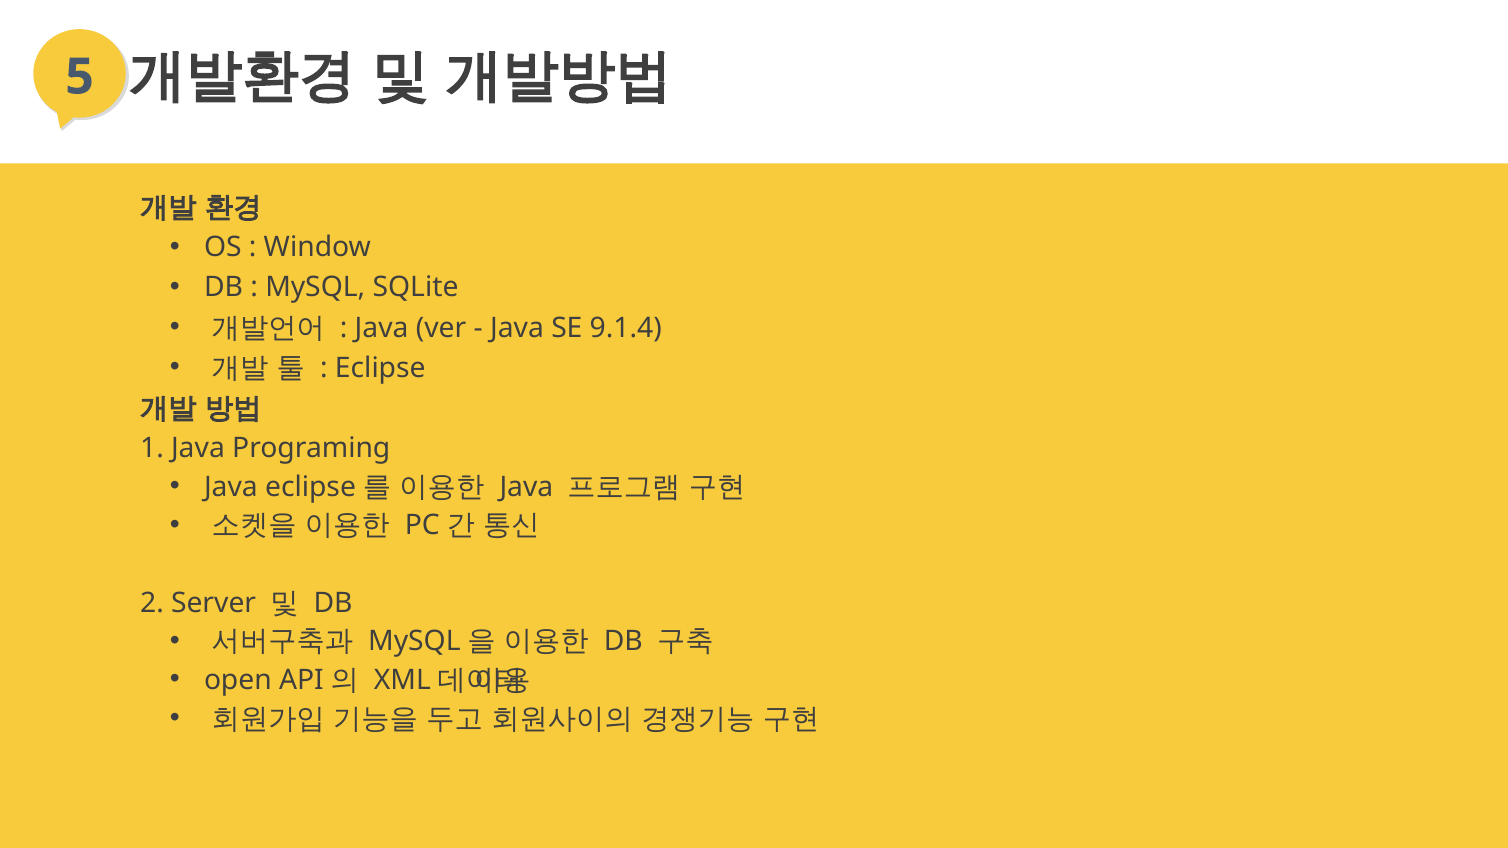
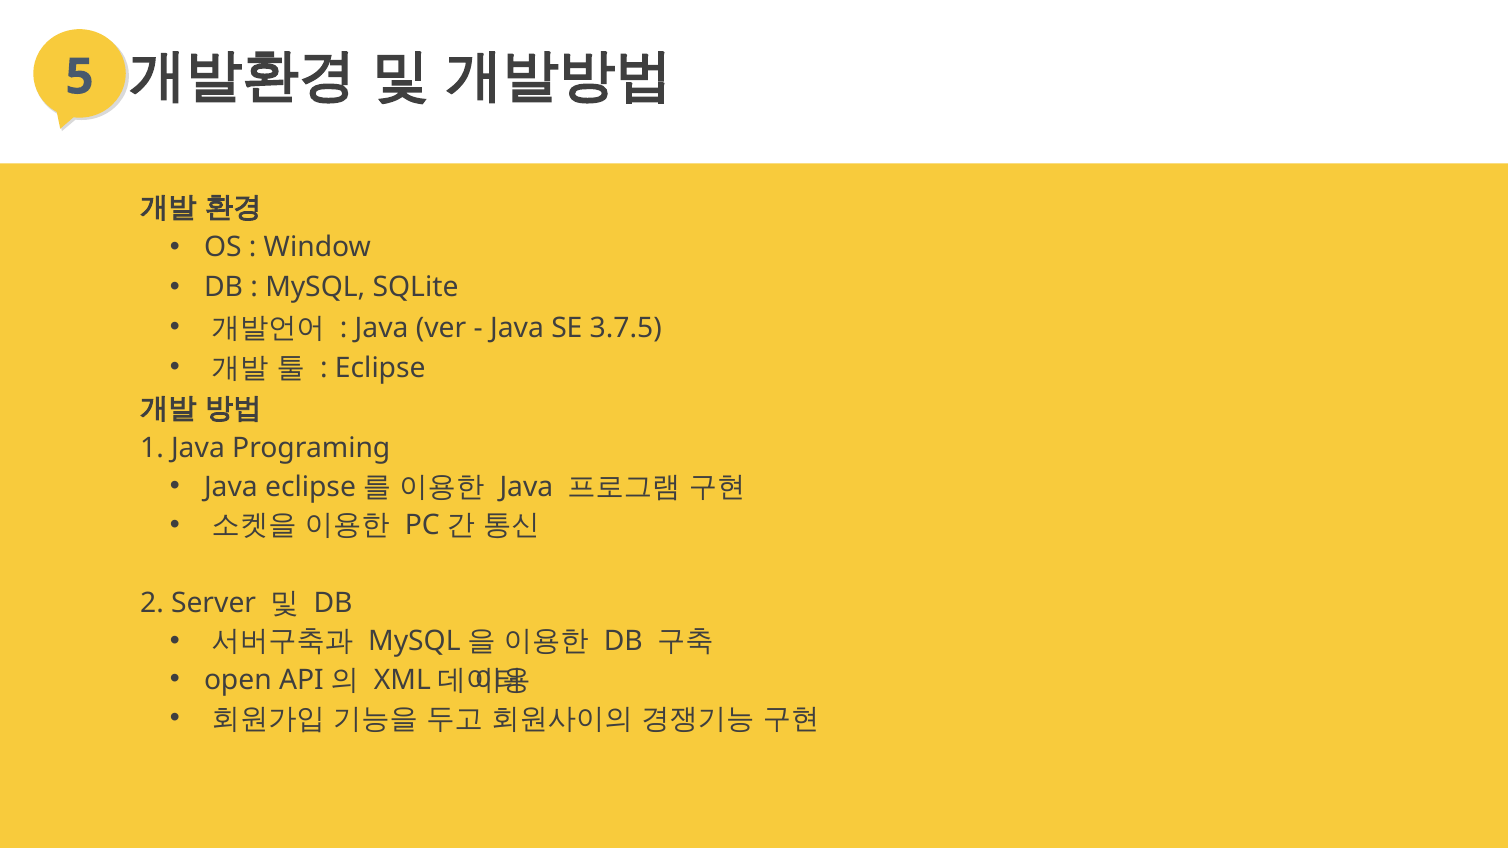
9.1.4: 9.1.4 -> 3.7.5 (626, 328)
